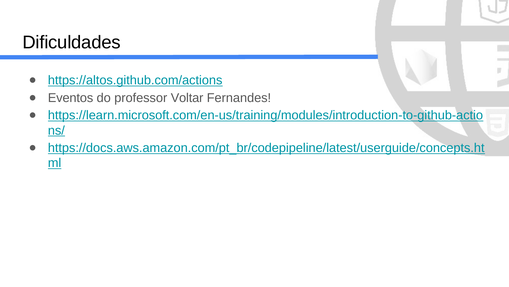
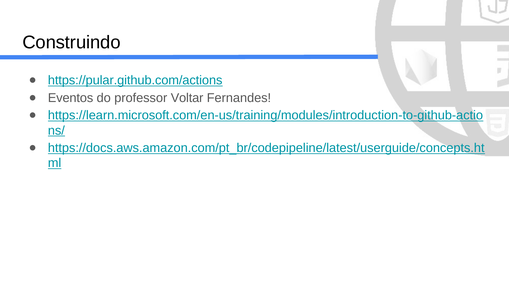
Dificuldades: Dificuldades -> Construindo (72, 42)
https://altos.github.com/actions: https://altos.github.com/actions -> https://pular.github.com/actions (135, 80)
